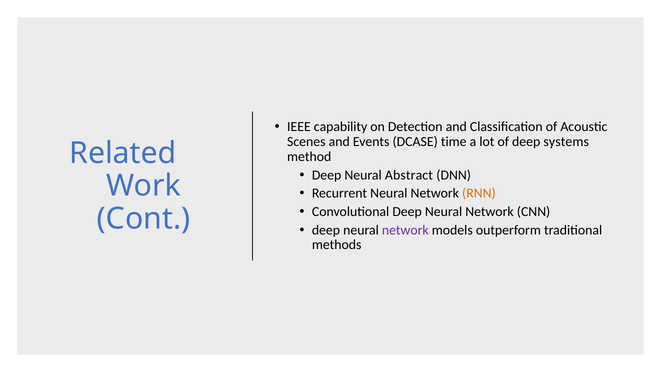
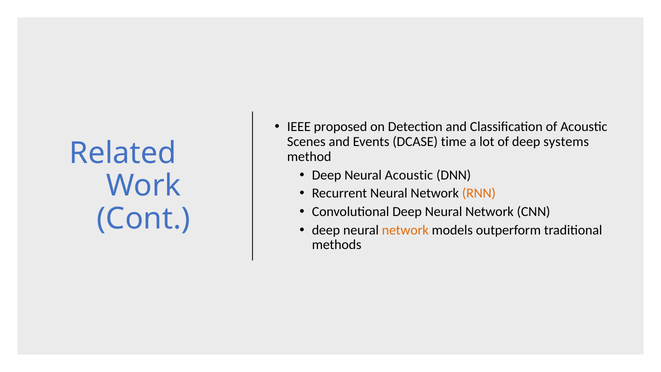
capability: capability -> proposed (341, 127)
Neural Abstract: Abstract -> Acoustic (409, 175)
network colour: purple -> orange (405, 230)
